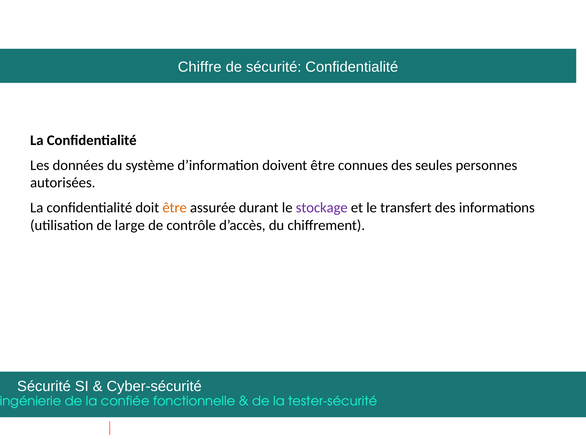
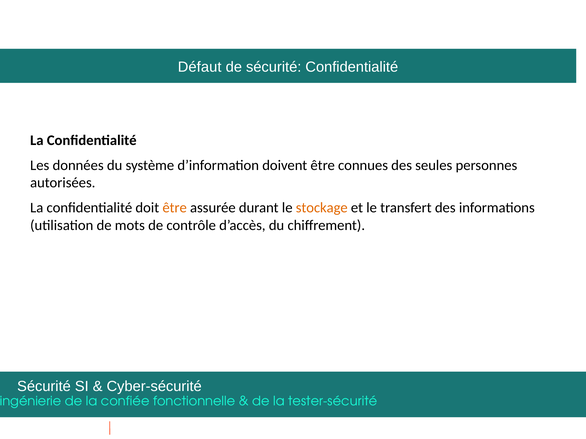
Chiffre: Chiffre -> Défaut (200, 67)
stockage colour: purple -> orange (322, 208)
large: large -> mots (130, 225)
